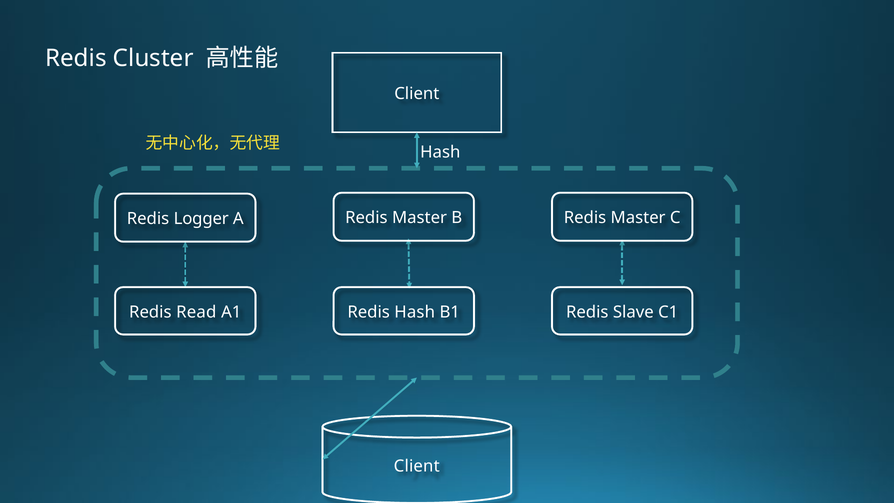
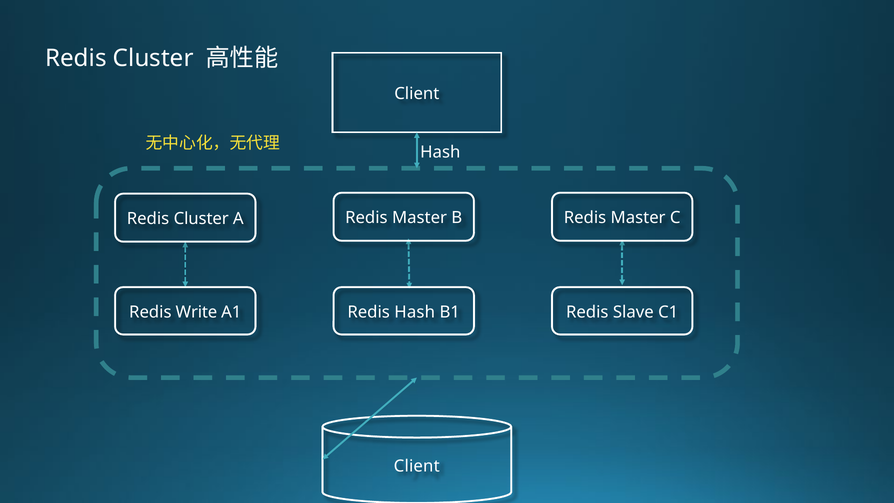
Logger: Logger -> Cluster (201, 219)
Read: Read -> Write (196, 312)
